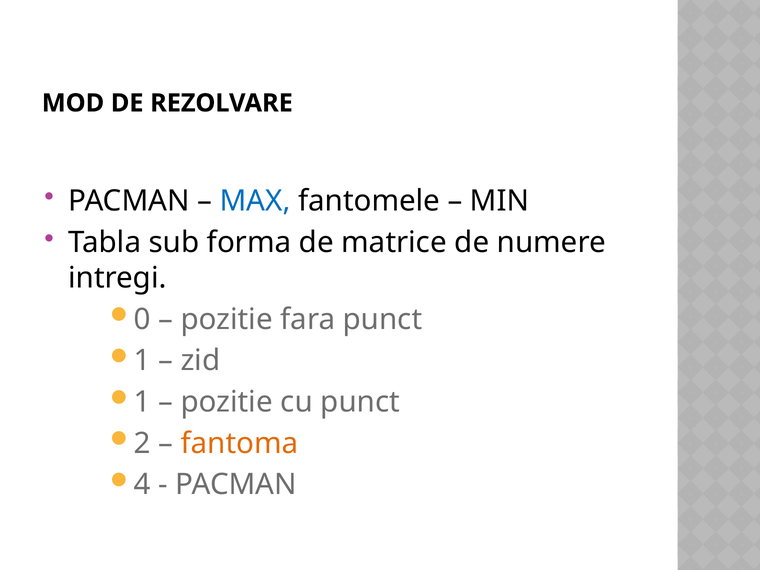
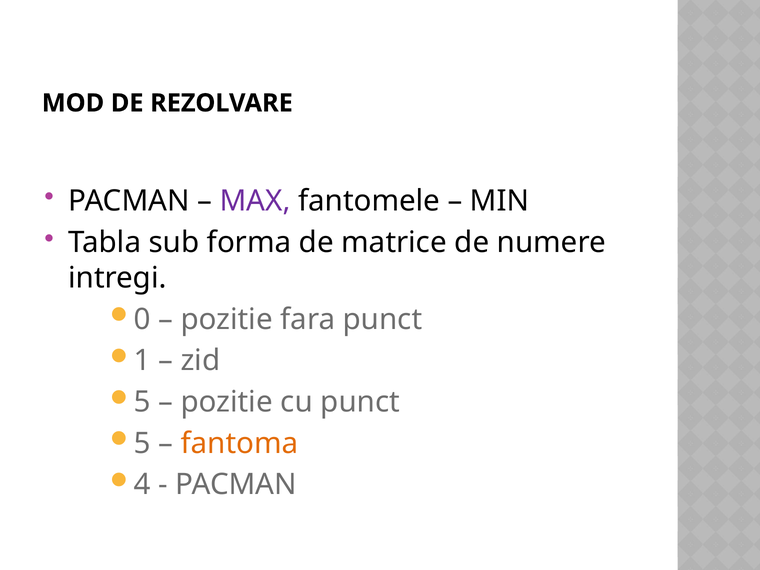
MAX colour: blue -> purple (255, 201)
1: 1 -> 5 (142, 402)
2: 2 -> 5 (142, 443)
